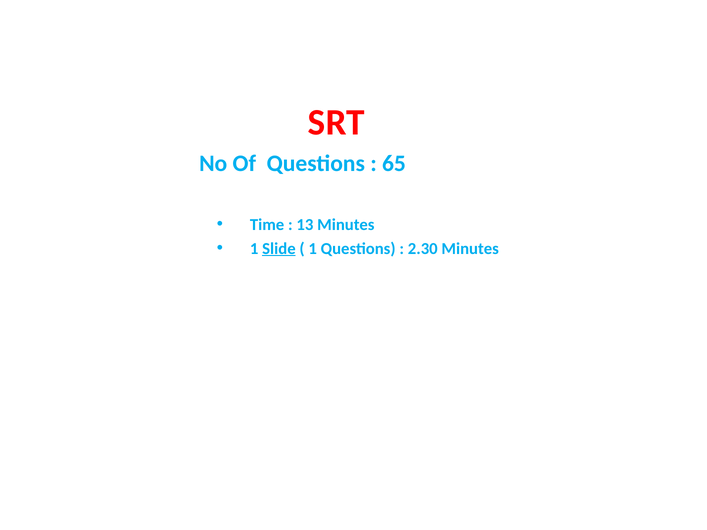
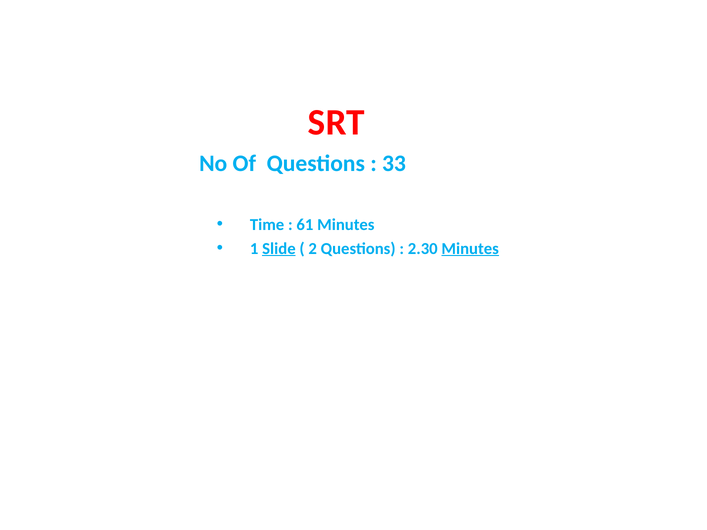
65: 65 -> 33 (394, 163)
13: 13 -> 61 (305, 225)
1: 1 -> 2 (313, 249)
Minutes underline: none -> present (470, 249)
